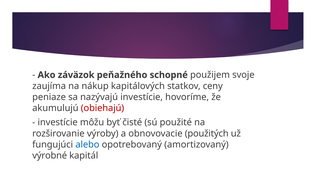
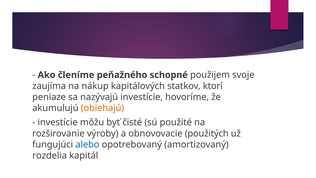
záväzok: záväzok -> členíme (76, 75)
ceny: ceny -> ktorí (213, 86)
obiehajú colour: red -> orange (102, 108)
výrobné: výrobné -> rozdelia (50, 155)
